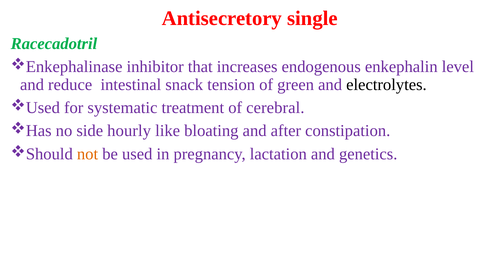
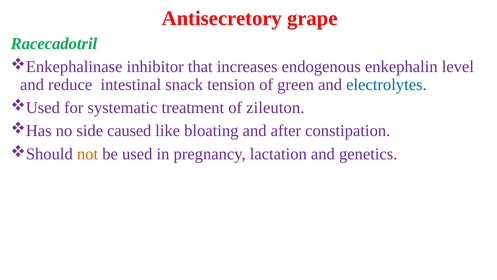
single: single -> grape (312, 18)
electrolytes colour: black -> blue (386, 84)
cerebral: cerebral -> zileuton (275, 108)
hourly: hourly -> caused (129, 131)
